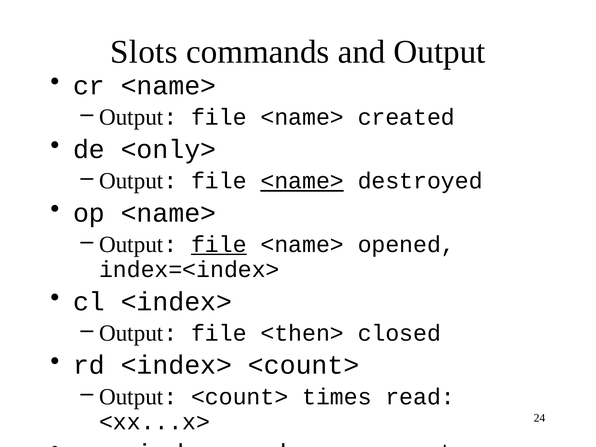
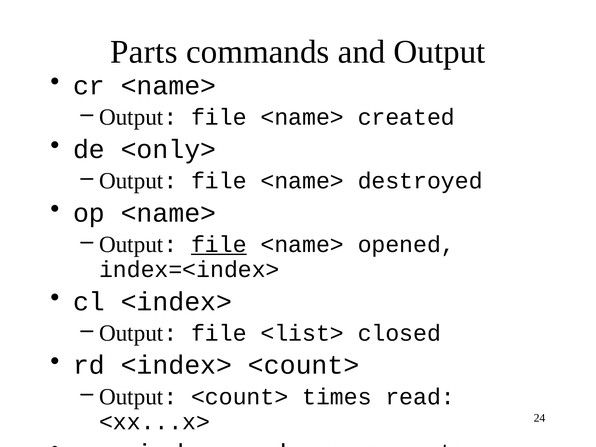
Slots: Slots -> Parts (144, 52)
<name> underline: present -> none (302, 181)
<then>: <then> -> <list> (302, 333)
